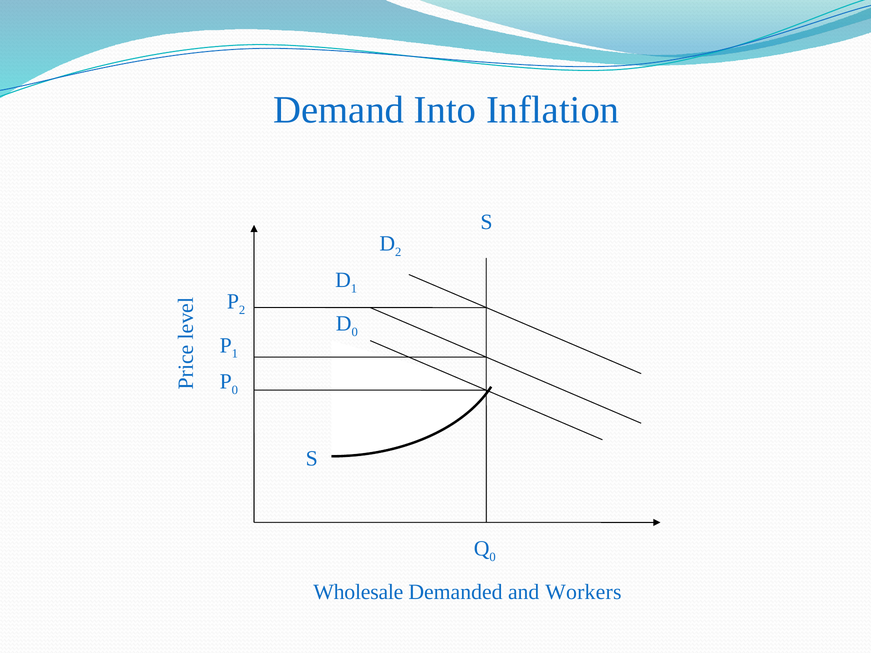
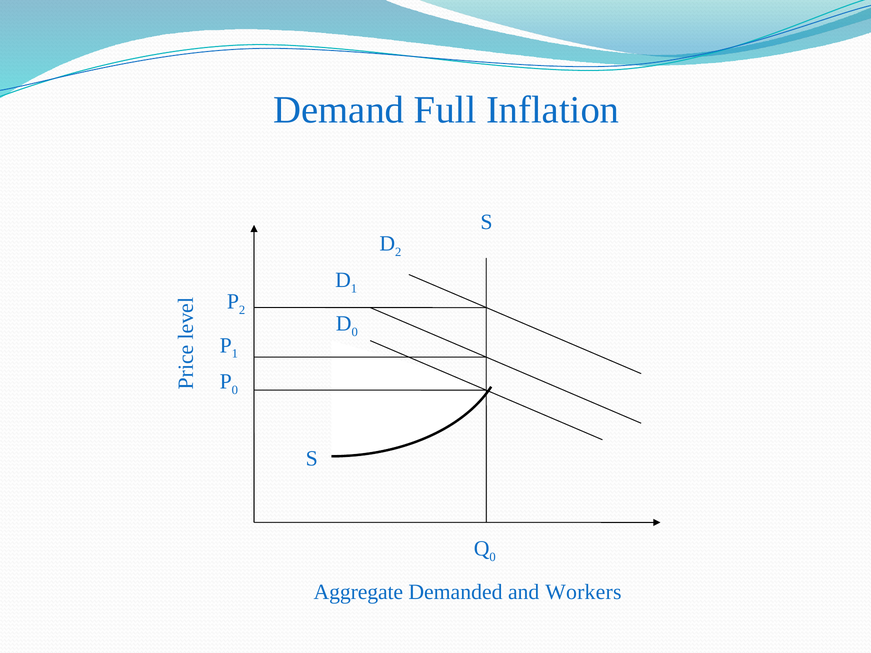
Into: Into -> Full (445, 110)
Wholesale: Wholesale -> Aggregate (358, 592)
